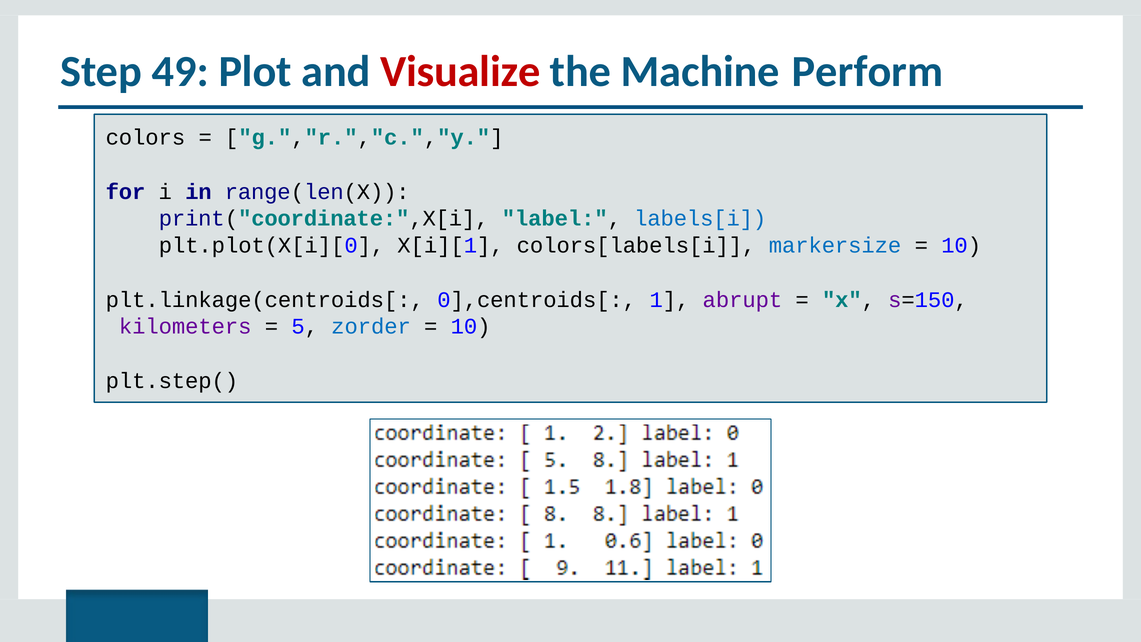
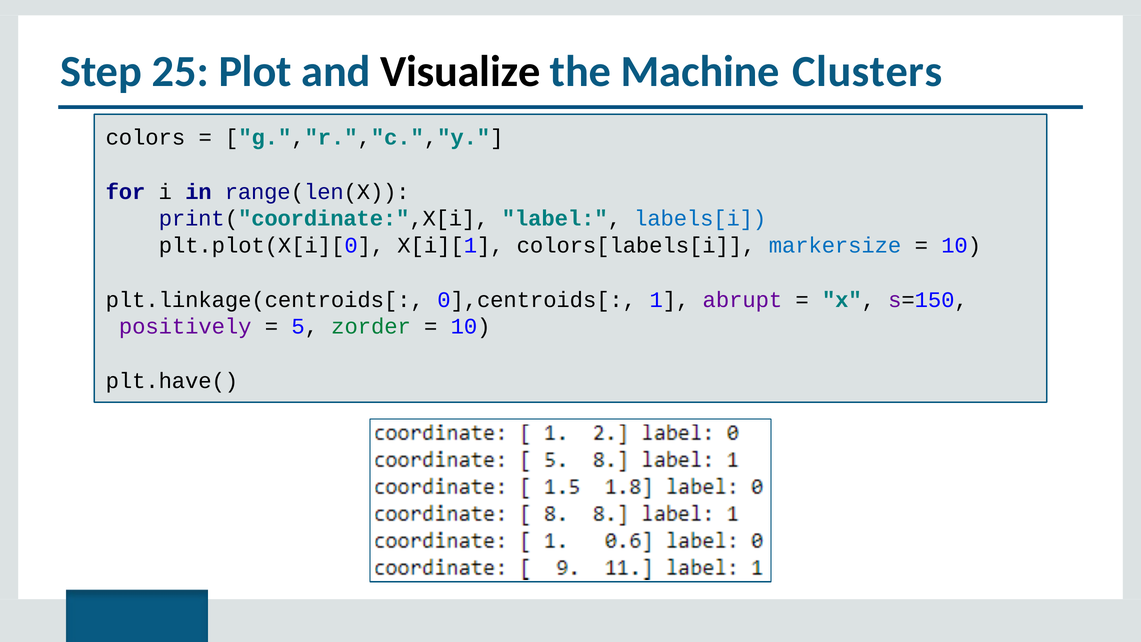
49: 49 -> 25 (180, 72)
Visualize colour: red -> black (460, 72)
Perform: Perform -> Clusters (867, 72)
kilometers: kilometers -> positively (185, 326)
zorder colour: blue -> green (371, 326)
plt.step(: plt.step( -> plt.have( (172, 381)
